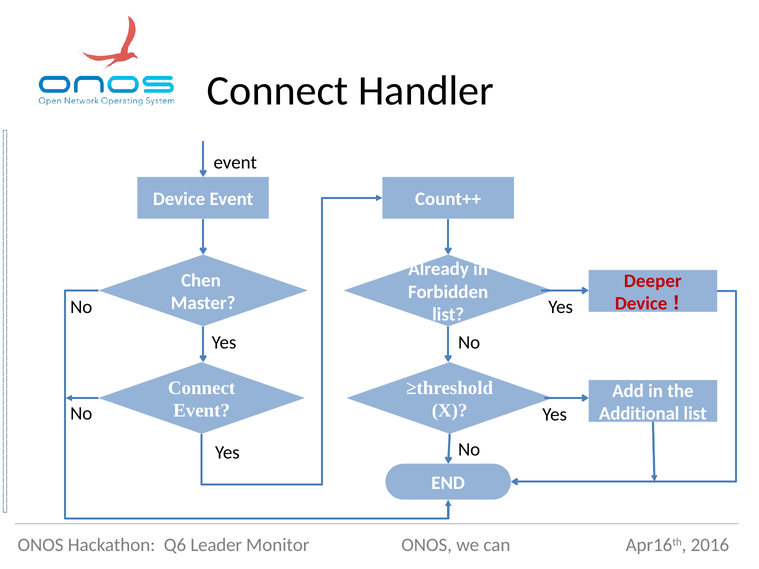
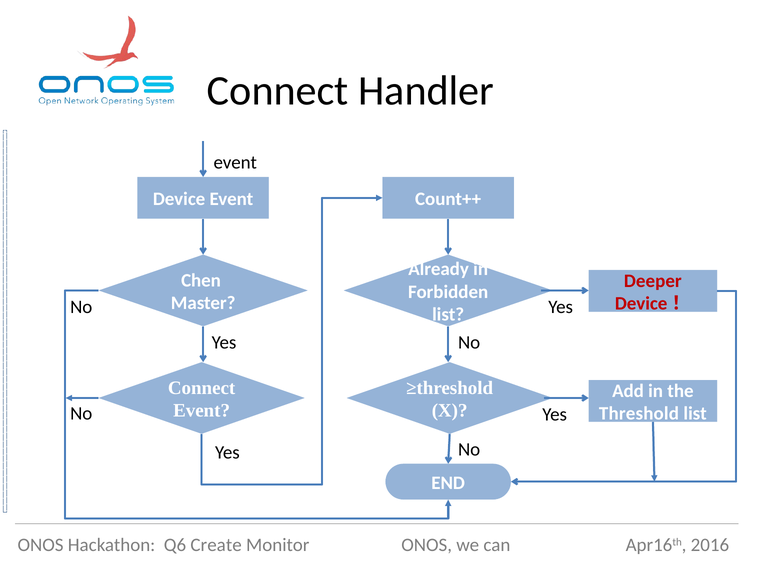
Additional: Additional -> Threshold (639, 414)
Leader: Leader -> Create (216, 545)
